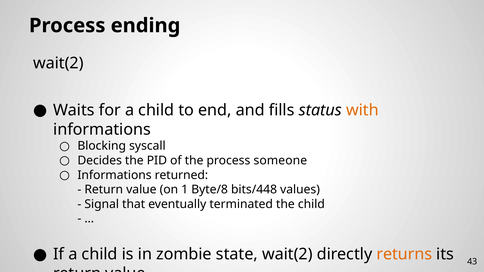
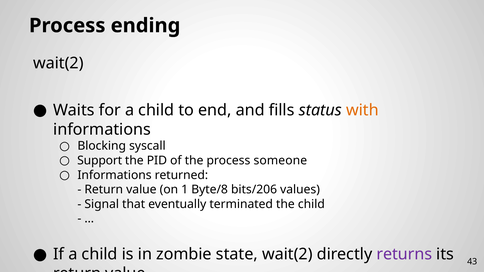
Decides: Decides -> Support (100, 161)
bits/448: bits/448 -> bits/206 (254, 190)
returns colour: orange -> purple (404, 255)
